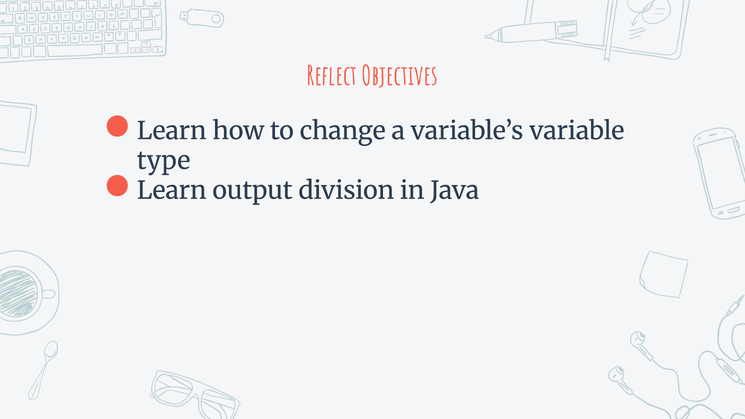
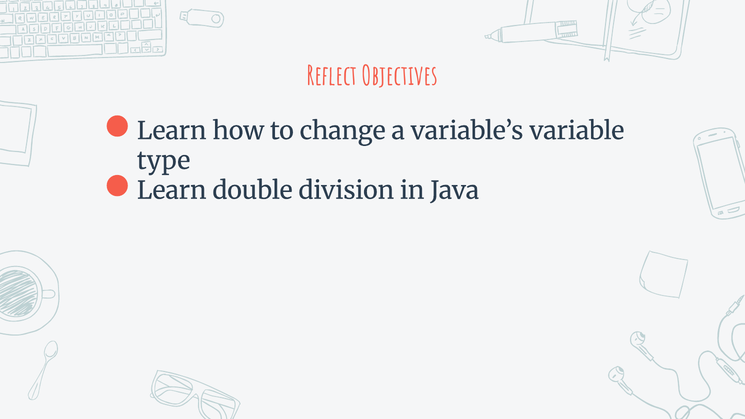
output: output -> double (253, 191)
